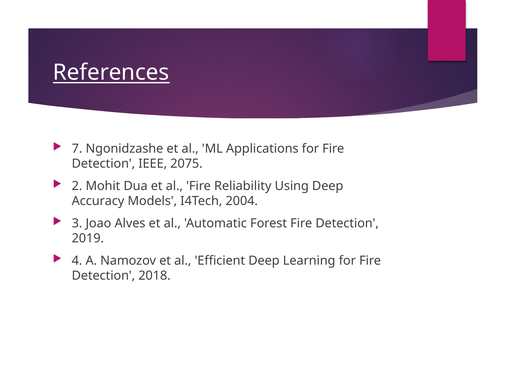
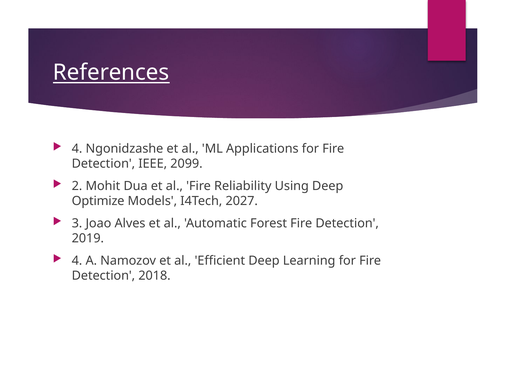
7: 7 -> 4 (77, 148)
2075: 2075 -> 2099 (186, 164)
Accuracy: Accuracy -> Optimize (98, 201)
2004: 2004 -> 2027 (242, 201)
